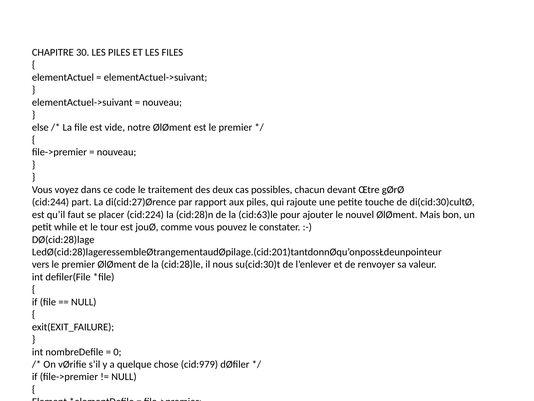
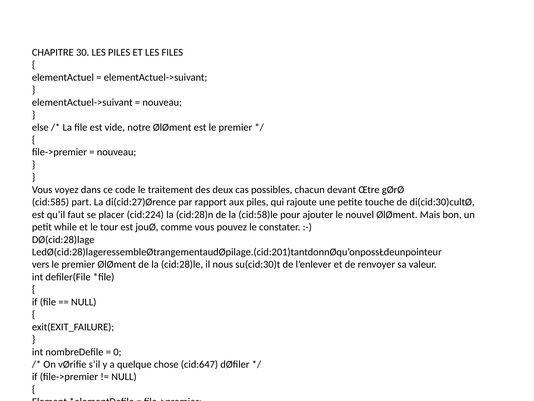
cid:244: cid:244 -> cid:585 (50, 202)
cid:63)le: cid:63)le -> cid:58)le (258, 214)
cid:979: cid:979 -> cid:647 (199, 364)
